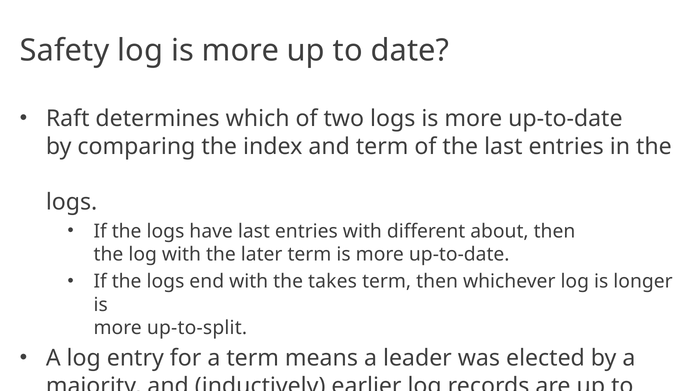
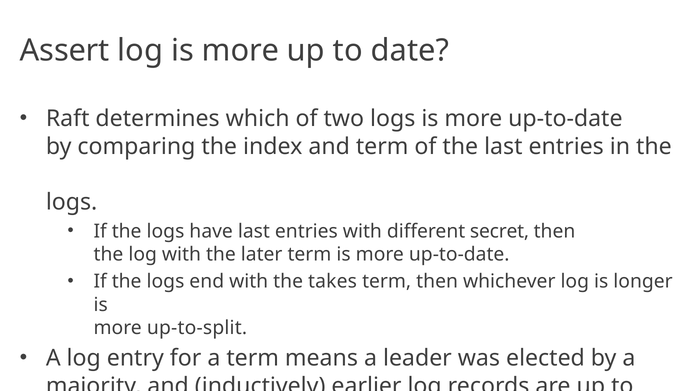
Safety: Safety -> Assert (65, 50)
about: about -> secret (500, 231)
